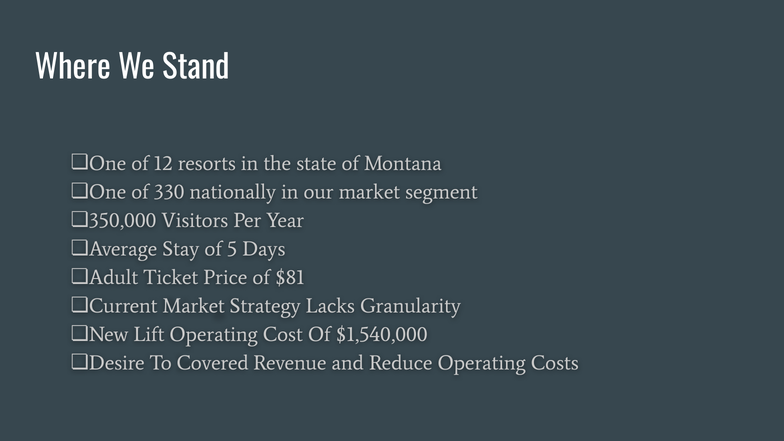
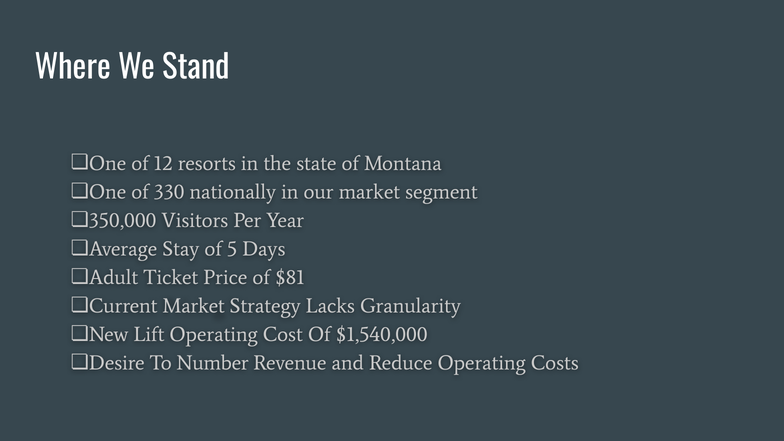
Covered: Covered -> Number (213, 363)
